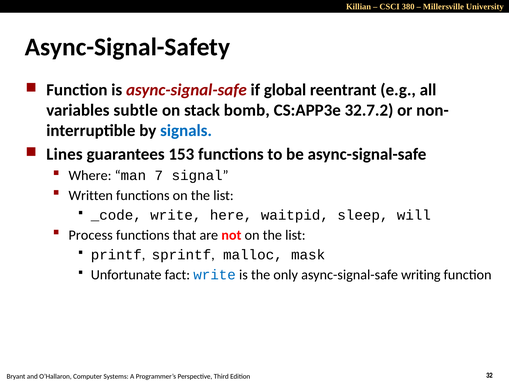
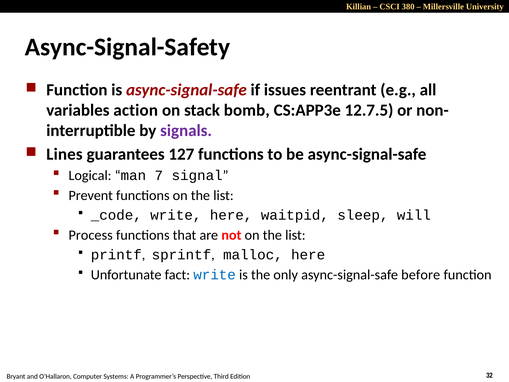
global: global -> issues (285, 90)
subtle: subtle -> action (136, 110)
32.7.2: 32.7.2 -> 12.7.5 (369, 110)
signals colour: blue -> purple (186, 130)
153: 153 -> 127 (181, 154)
Where: Where -> Logical (90, 176)
Written: Written -> Prevent (91, 195)
malloc mask: mask -> here (308, 255)
writing: writing -> before (421, 274)
